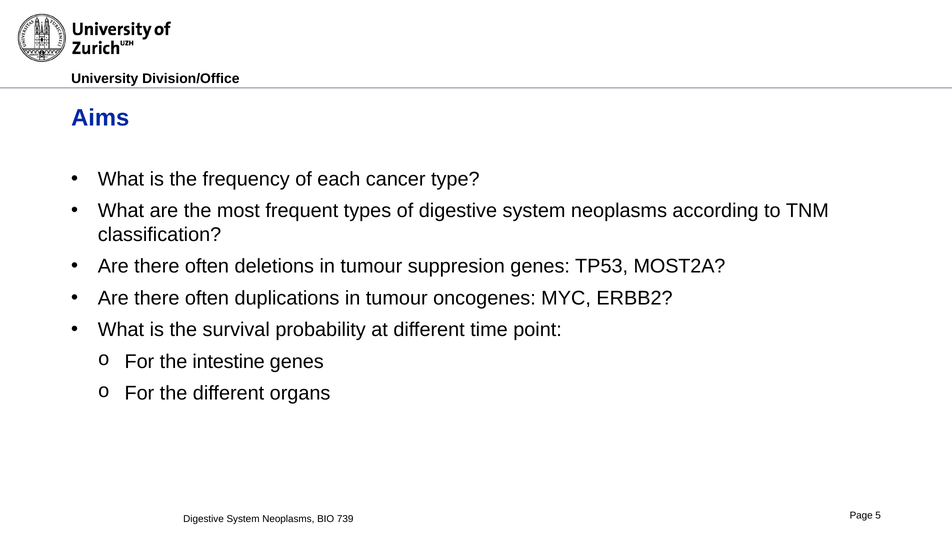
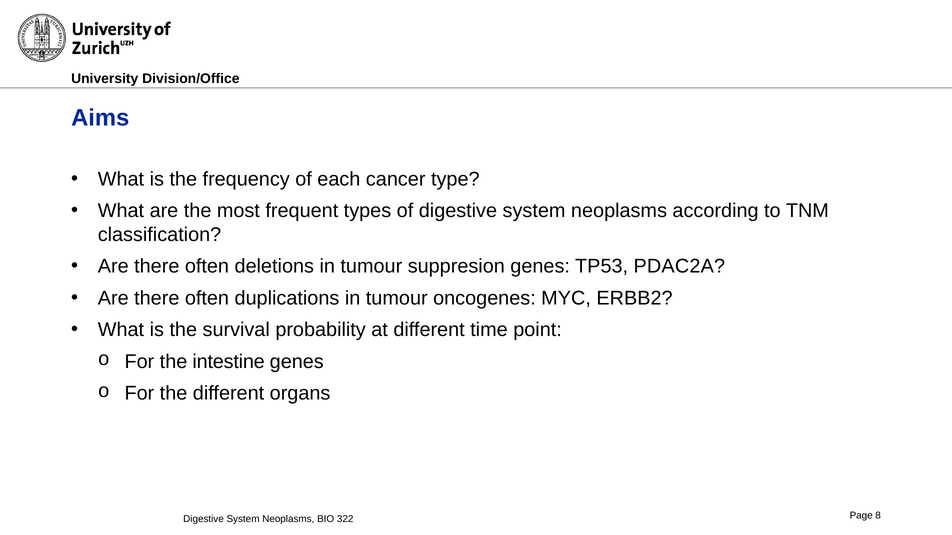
MOST2A: MOST2A -> PDAC2A (679, 267)
5: 5 -> 8 (878, 516)
739: 739 -> 322 (345, 520)
